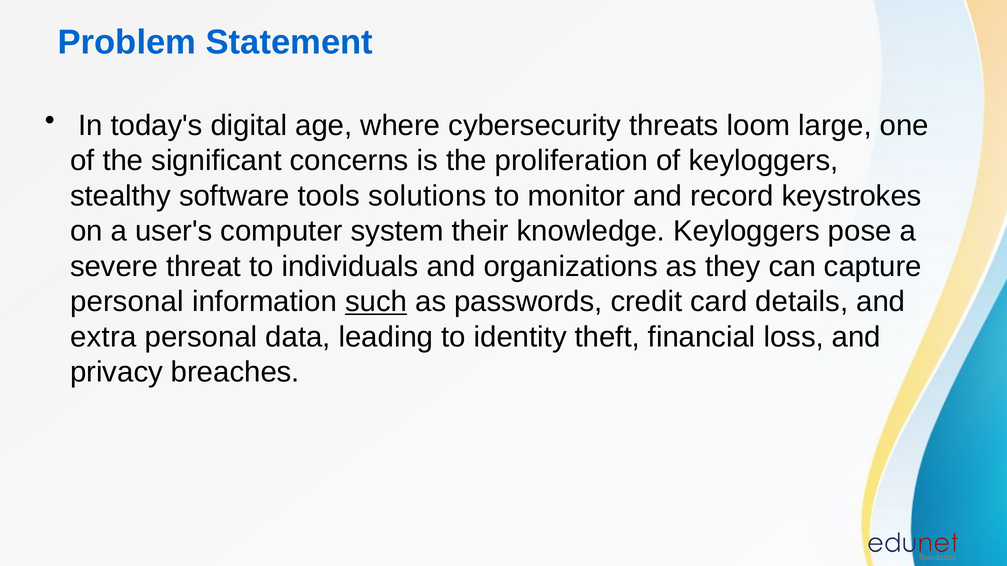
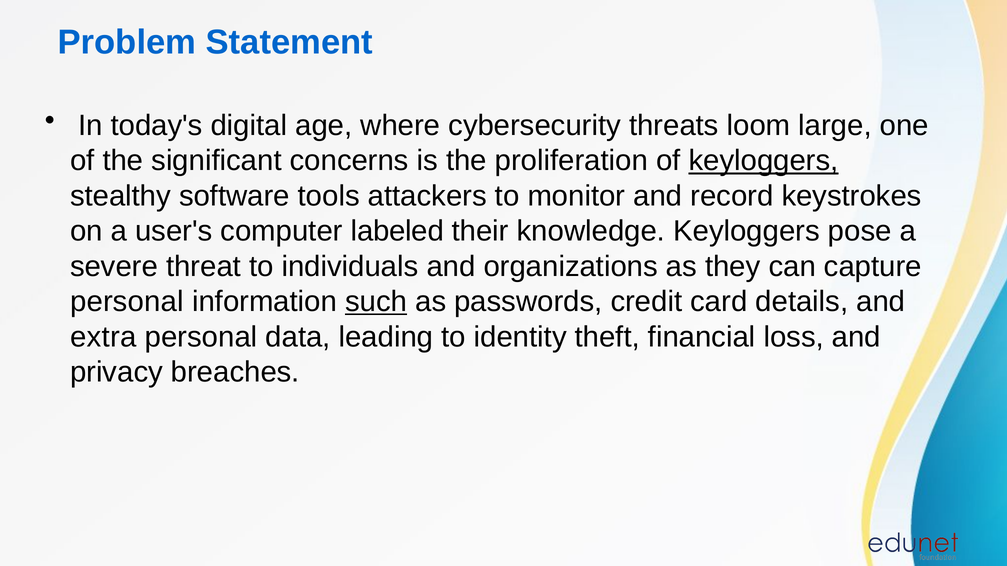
keyloggers underline: none -> present (764, 161)
solutions: solutions -> attackers (427, 196)
system: system -> labeled (397, 231)
